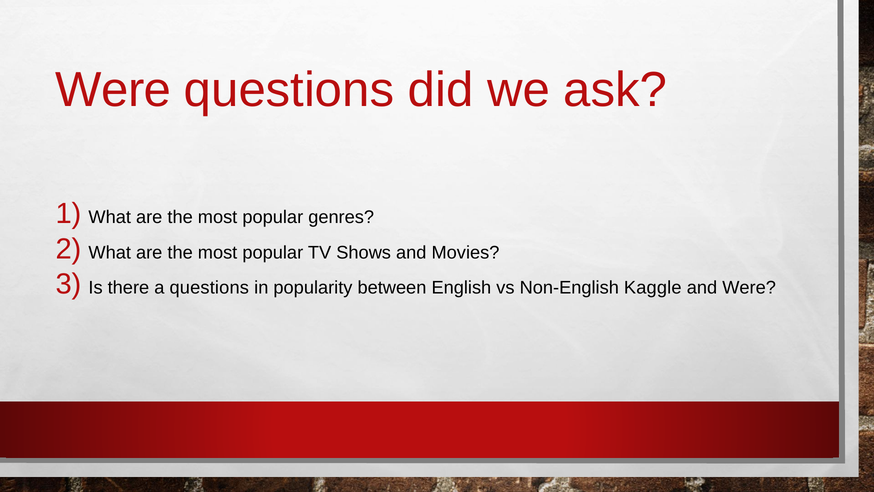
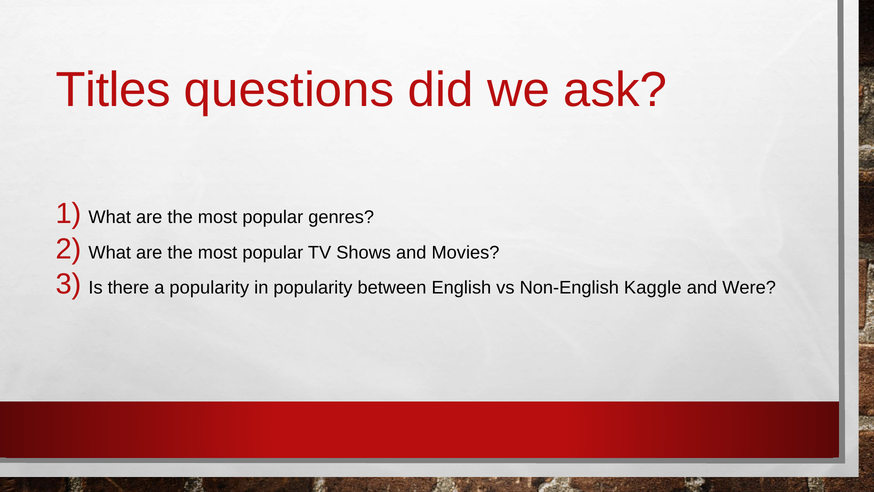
Were: Were -> Titles (113, 90)
a questions: questions -> popularity (209, 288)
